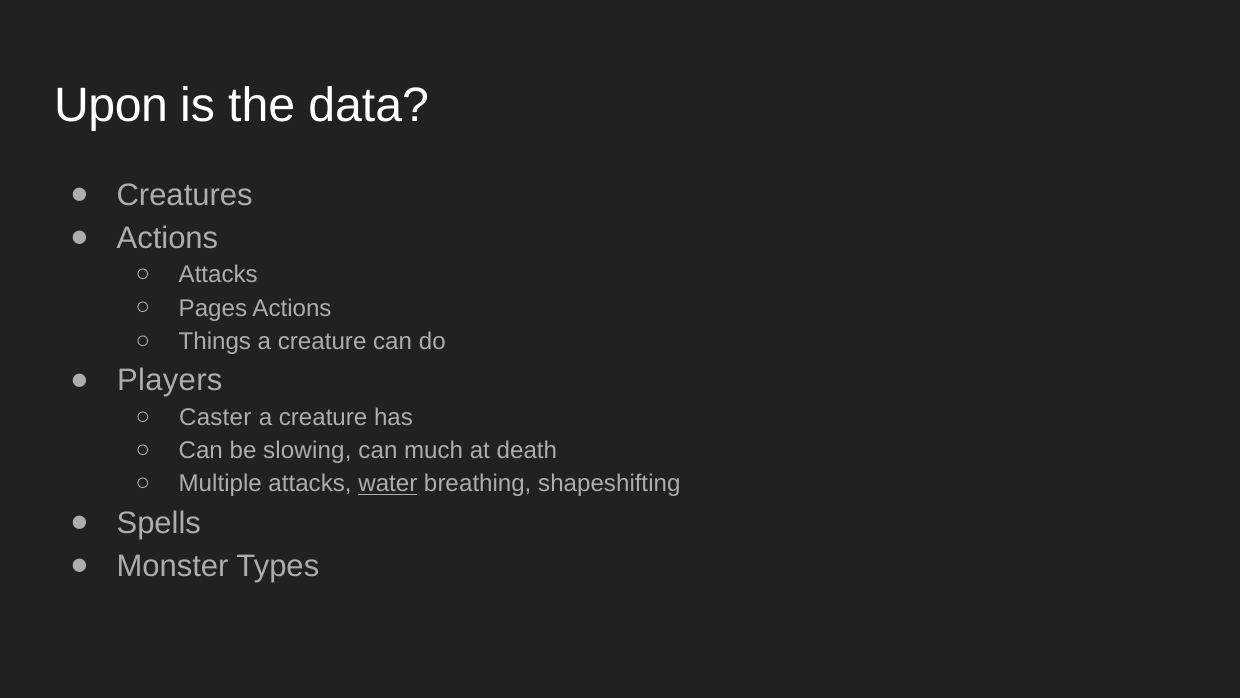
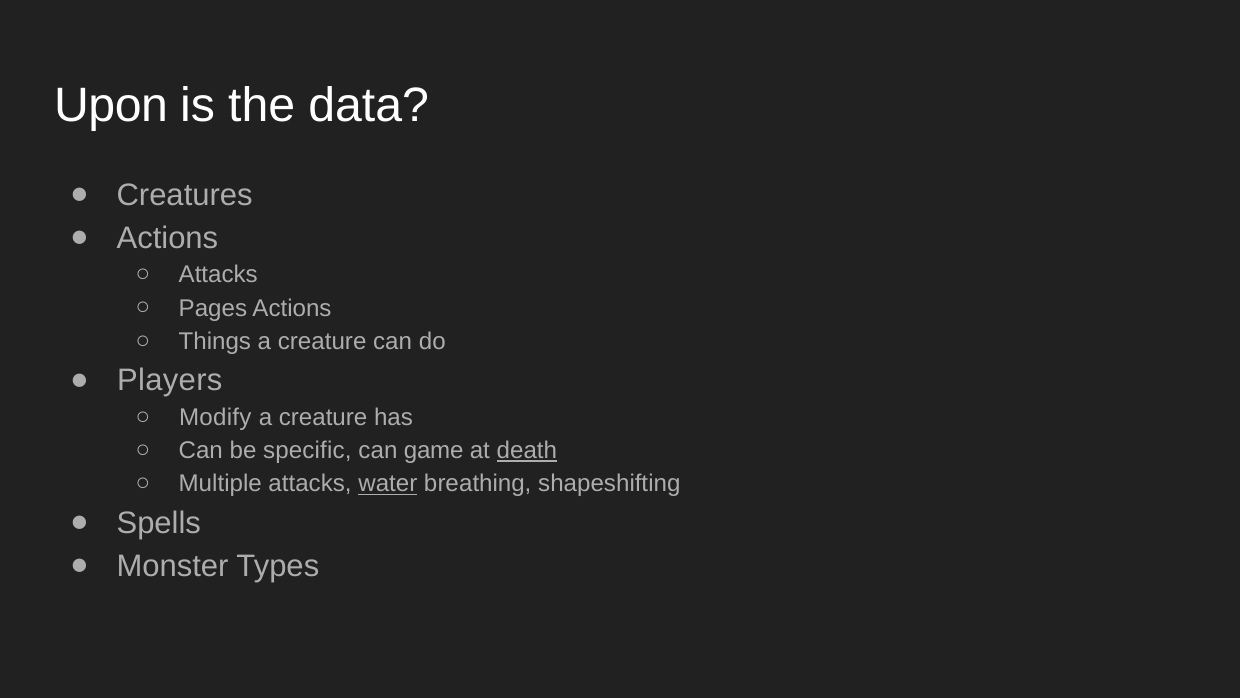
Caster: Caster -> Modify (215, 417)
slowing: slowing -> specific (307, 450)
much: much -> game (434, 450)
death underline: none -> present (527, 450)
